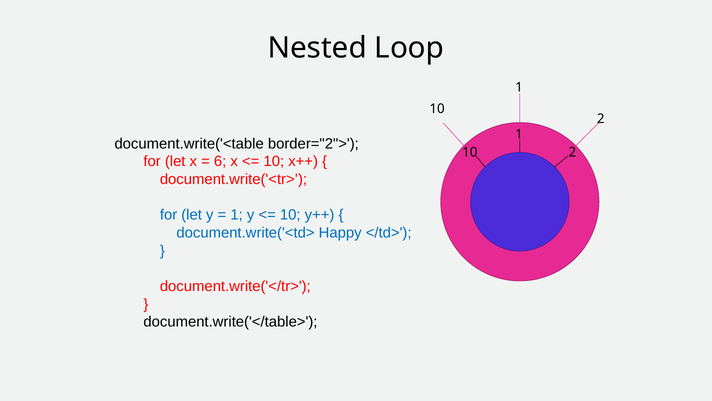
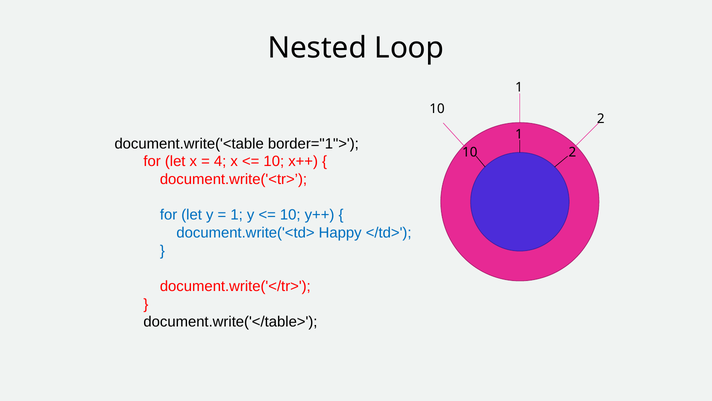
border="2">: border="2"> -> border="1"> (313, 144)
6: 6 -> 4 (220, 161)
